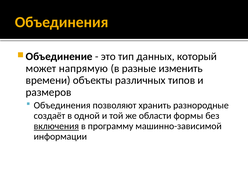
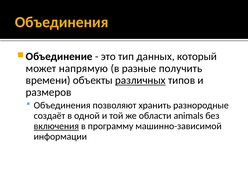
изменить: изменить -> получить (181, 68)
различных underline: none -> present (140, 80)
формы: формы -> animals (188, 116)
